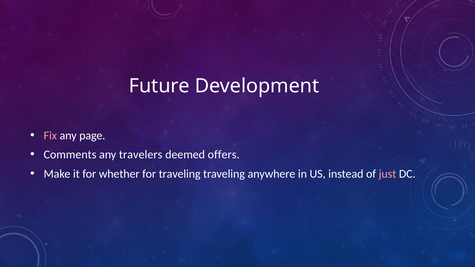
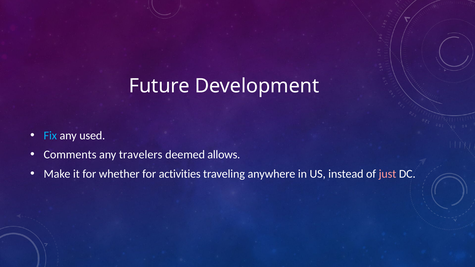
Fix colour: pink -> light blue (50, 136)
page: page -> used (92, 136)
offers: offers -> allows (224, 155)
for traveling: traveling -> activities (180, 174)
